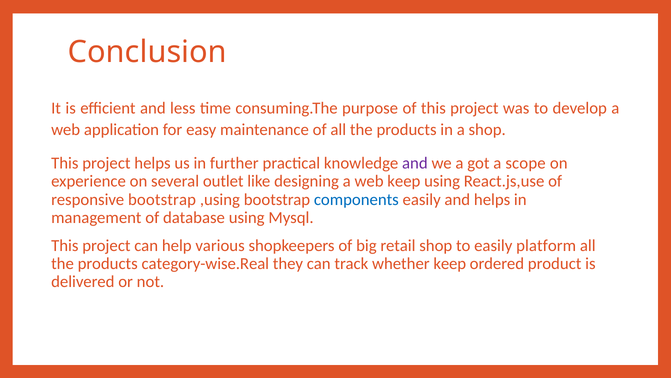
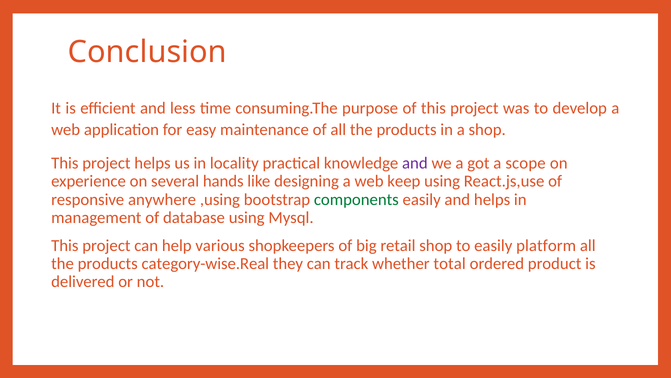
further: further -> locality (234, 163)
outlet: outlet -> hands (223, 181)
responsive bootstrap: bootstrap -> anywhere (162, 199)
components colour: blue -> green (356, 199)
whether keep: keep -> total (450, 263)
